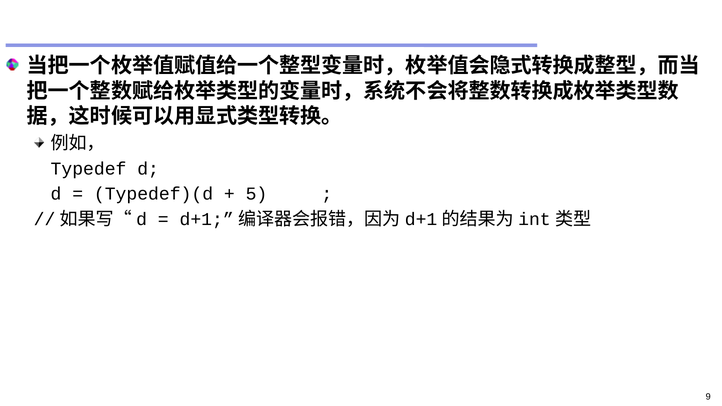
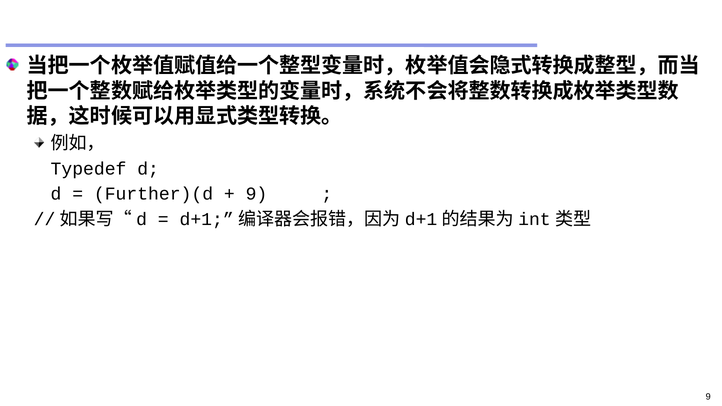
Typedef)(d: Typedef)(d -> Further)(d (154, 194)
5: 5 -> 9 (256, 194)
